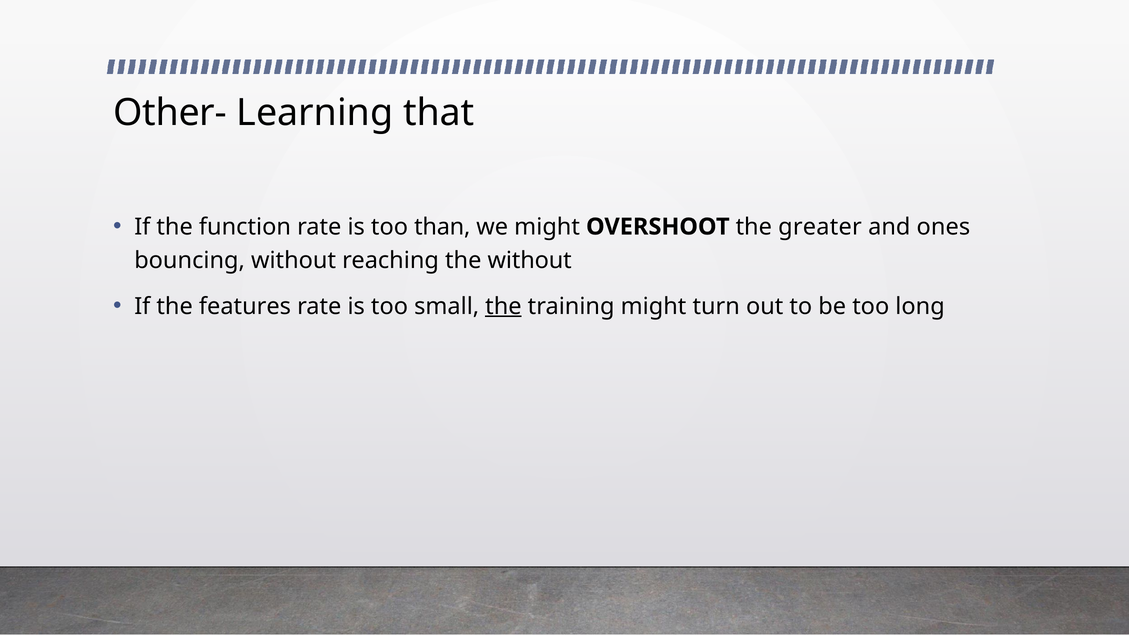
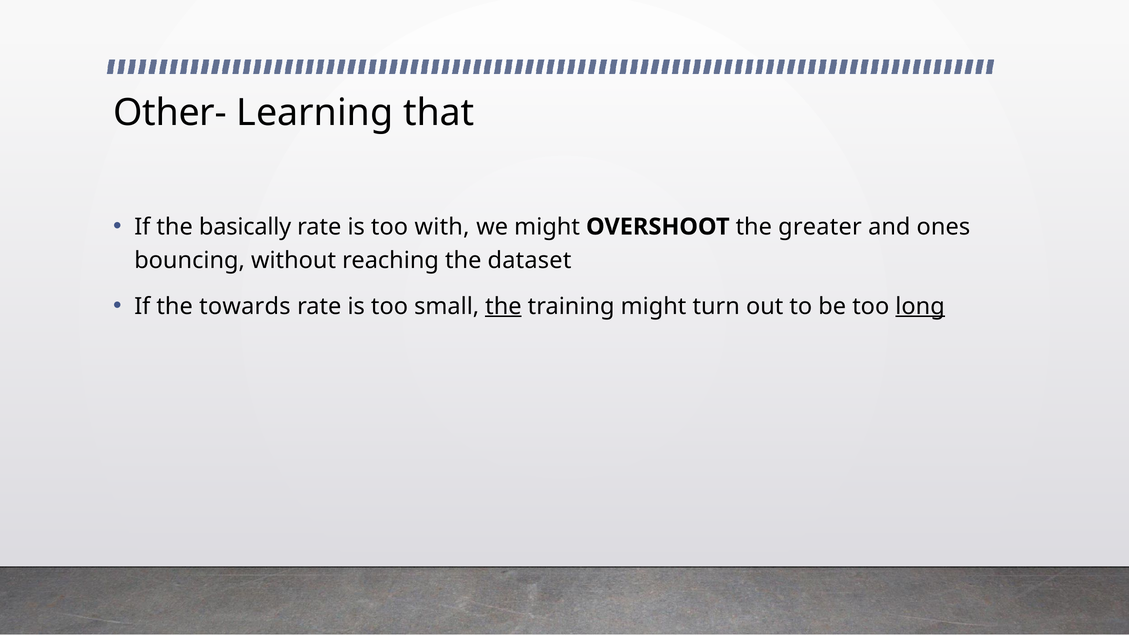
function: function -> basically (245, 227)
than: than -> with (442, 227)
the without: without -> dataset (529, 261)
features: features -> towards (245, 306)
long underline: none -> present (920, 306)
